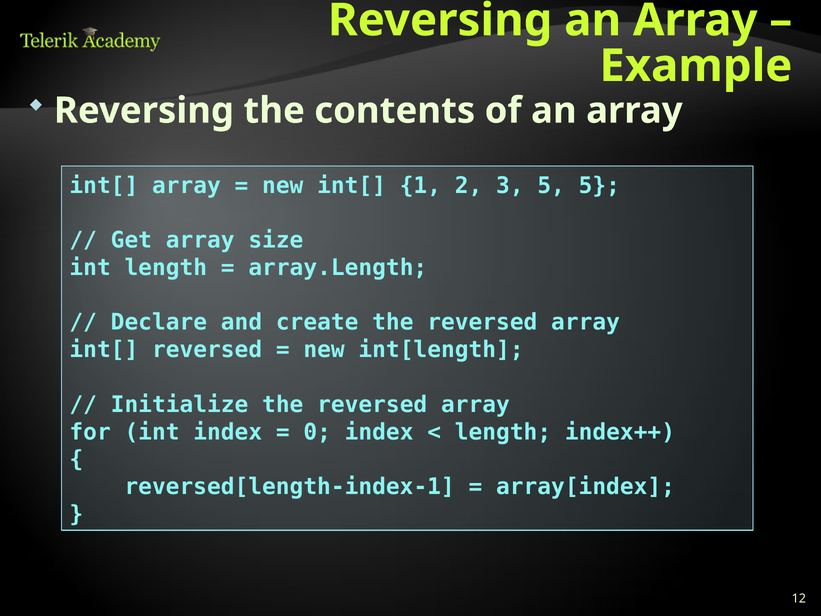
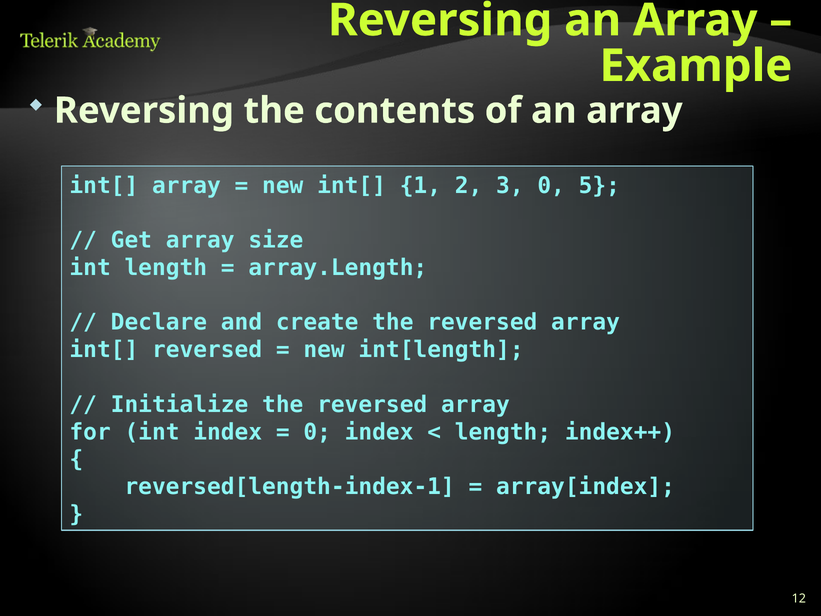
3 5: 5 -> 0 (551, 185)
